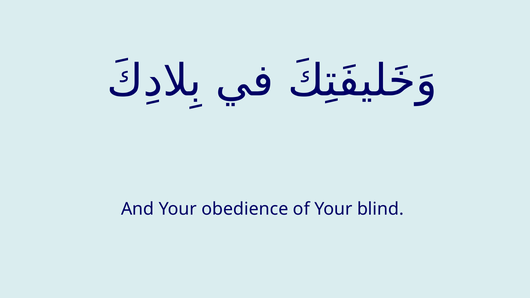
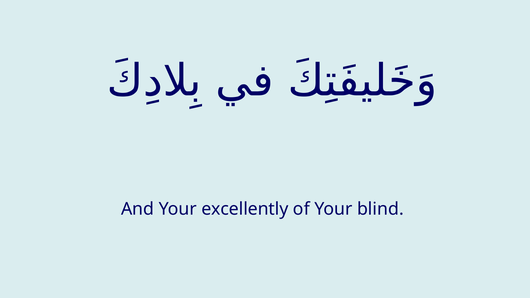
obedience: obedience -> excellently (245, 209)
